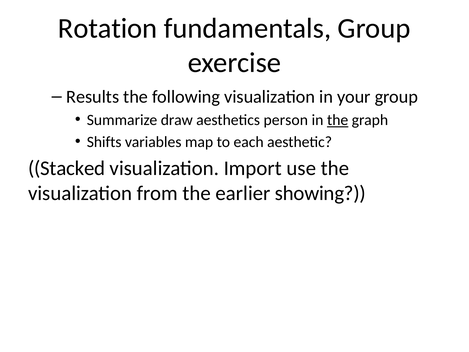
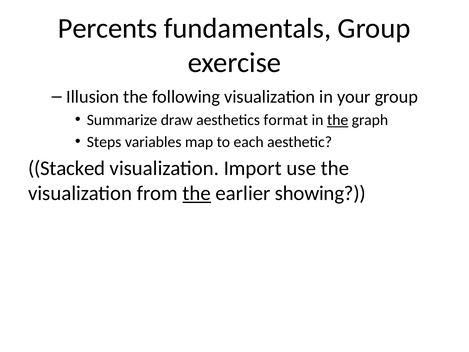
Rotation: Rotation -> Percents (108, 28)
Results: Results -> Illusion (93, 97)
person: person -> format (286, 120)
Shifts: Shifts -> Steps (104, 142)
the underline: none -> present (197, 193)
